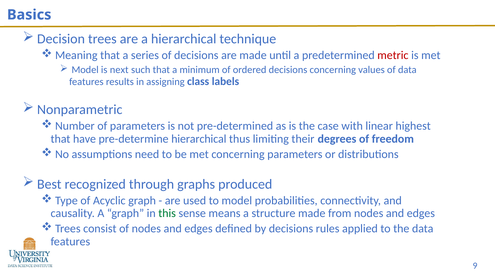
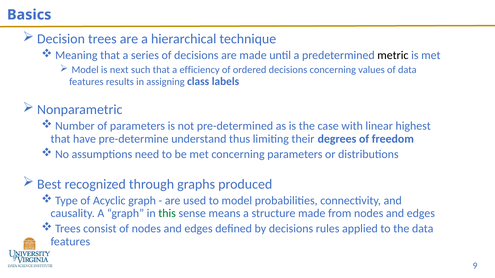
metric colour: red -> black (393, 55)
minimum: minimum -> efficiency (200, 70)
pre-determine hierarchical: hierarchical -> understand (199, 139)
